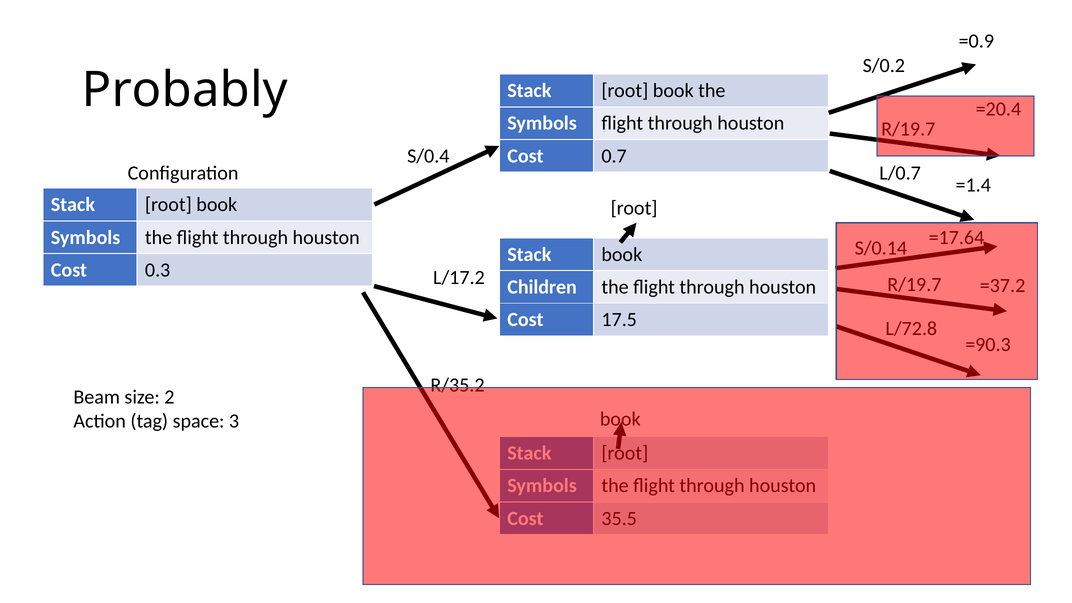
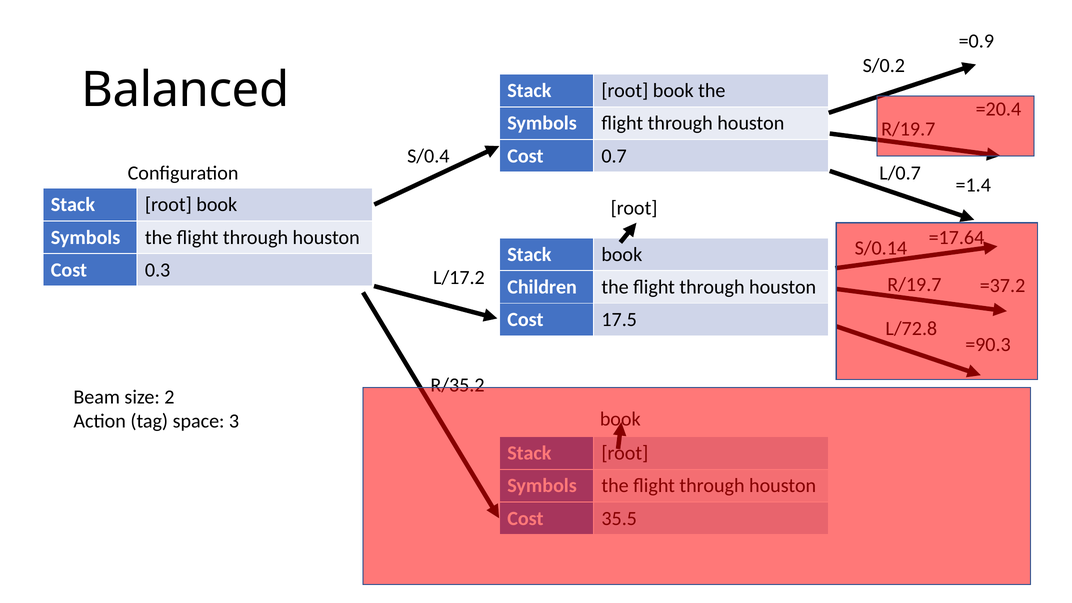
Probably: Probably -> Balanced (185, 90)
